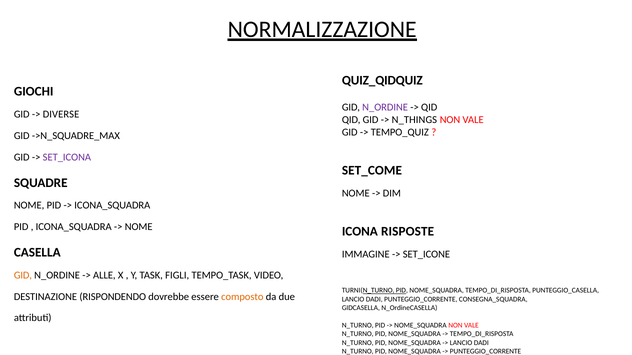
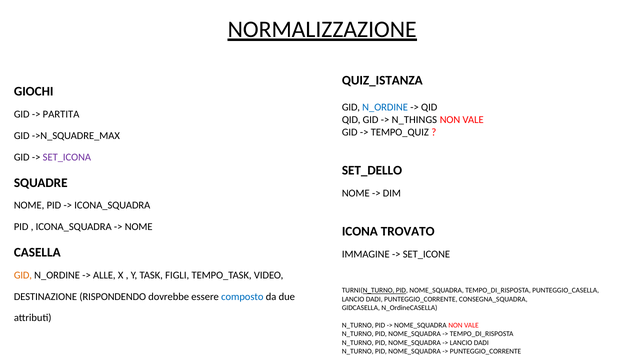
QUIZ_QIDQUIZ: QUIZ_QIDQUIZ -> QUIZ_ISTANZA (382, 81)
N_ORDINE colour: purple -> blue (385, 107)
DIVERSE: DIVERSE -> PARTITA (61, 115)
SET_COME: SET_COME -> SET_DELLO (372, 171)
RISPOSTE: RISPOSTE -> TROVATO (408, 232)
composto colour: orange -> blue (242, 297)
